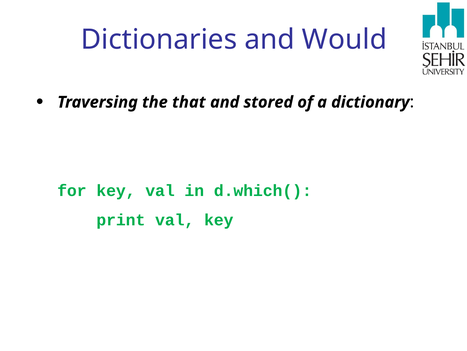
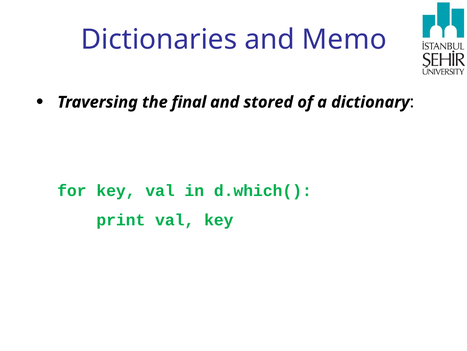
Would: Would -> Memo (344, 39)
that: that -> final (189, 102)
